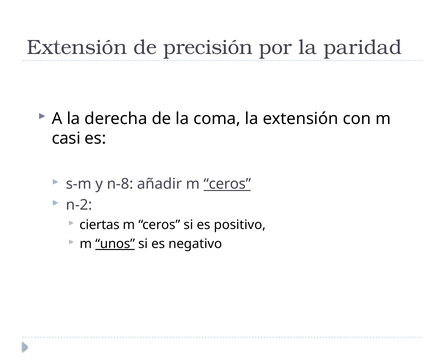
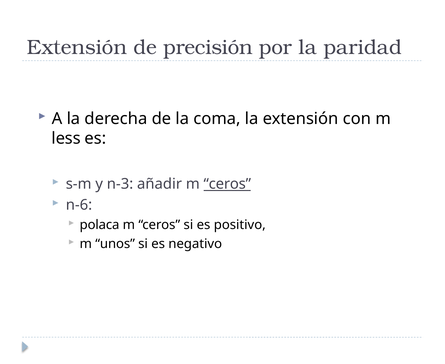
casi: casi -> less (66, 138)
n-8: n-8 -> n-3 (120, 184)
n-2: n-2 -> n-6 (79, 205)
ciertas: ciertas -> polaca (100, 225)
unos underline: present -> none (115, 244)
